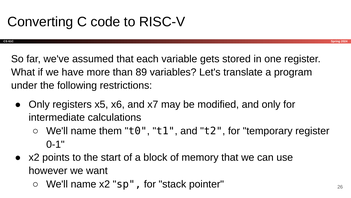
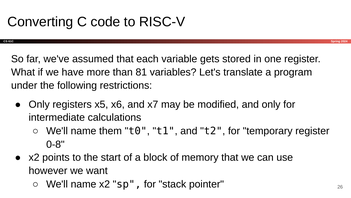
89: 89 -> 81 (141, 72)
0-1: 0-1 -> 0-8 (55, 144)
